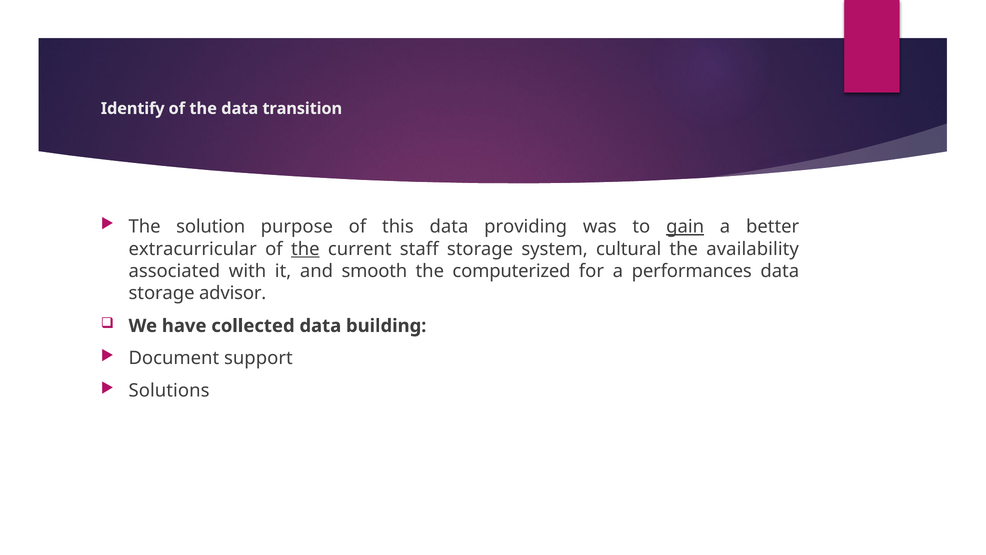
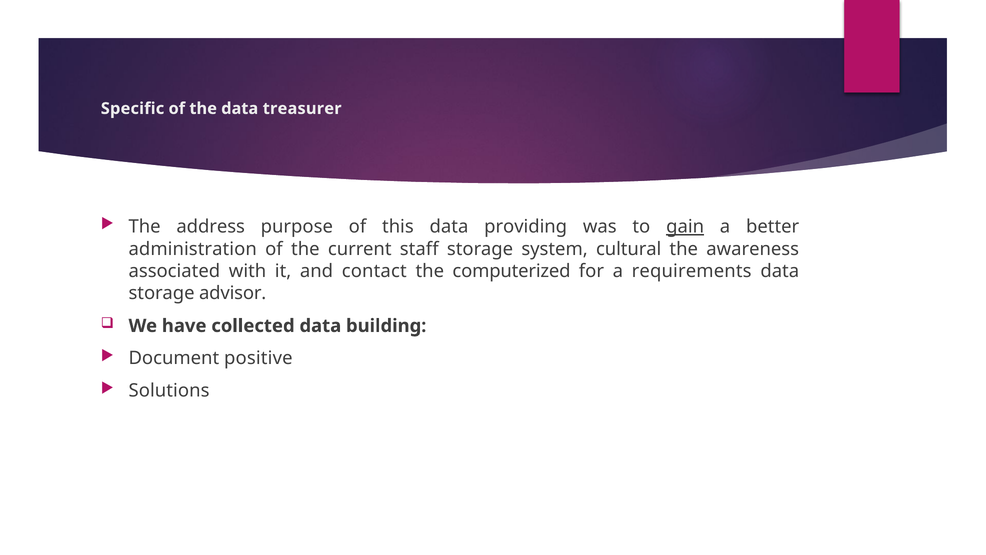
Identify: Identify -> Specific (133, 108)
transition: transition -> treasurer (302, 108)
solution: solution -> address (211, 227)
extracurricular: extracurricular -> administration (193, 249)
the underline: present -> none (305, 249)
availability: availability -> awareness (753, 249)
smooth: smooth -> contact (374, 271)
performances: performances -> requirements (692, 271)
support: support -> positive (258, 358)
